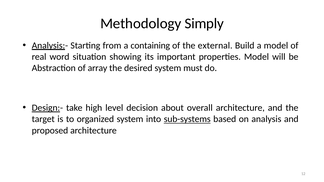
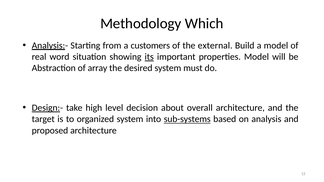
Simply: Simply -> Which (204, 24)
containing: containing -> customers (150, 46)
its underline: none -> present (149, 57)
